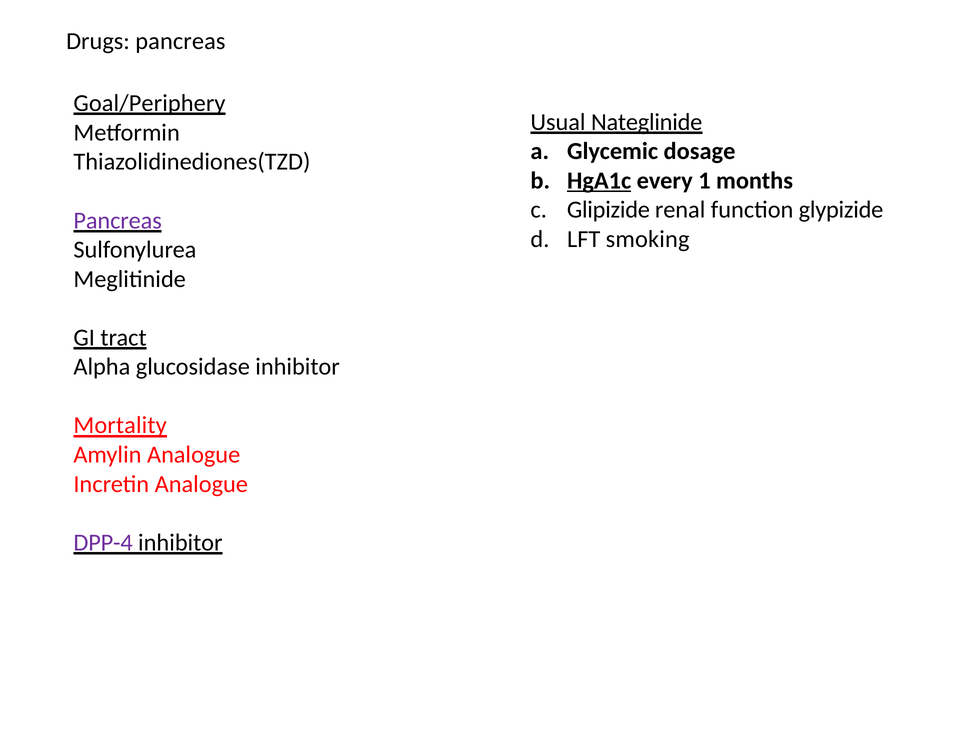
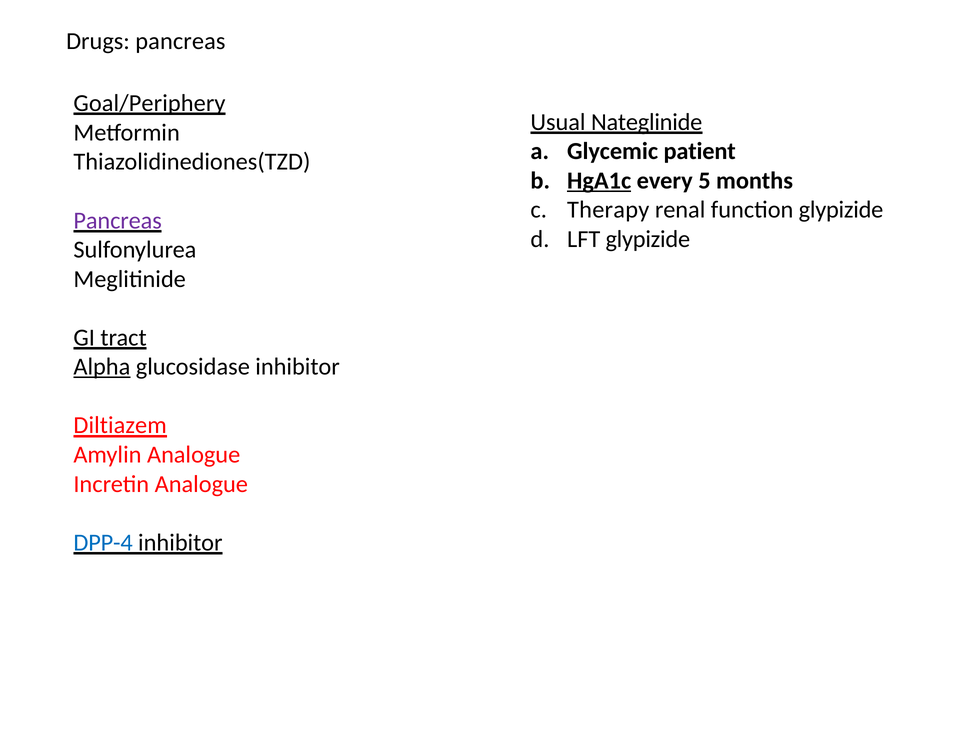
dosage: dosage -> patient (700, 151)
1: 1 -> 5 (704, 180)
Glipizide: Glipizide -> Therapy (608, 210)
LFT smoking: smoking -> glypizide (648, 239)
Alpha underline: none -> present (102, 366)
Mortality: Mortality -> Diltiazem (120, 425)
DPP-4 colour: purple -> blue (103, 542)
